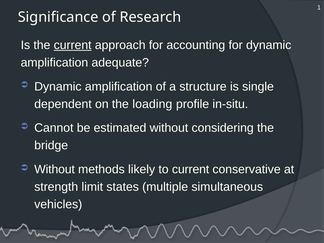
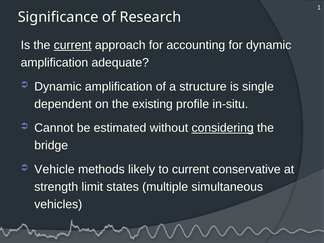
loading: loading -> existing (152, 104)
considering underline: none -> present (223, 128)
Without: Without -> Vehicle (54, 169)
